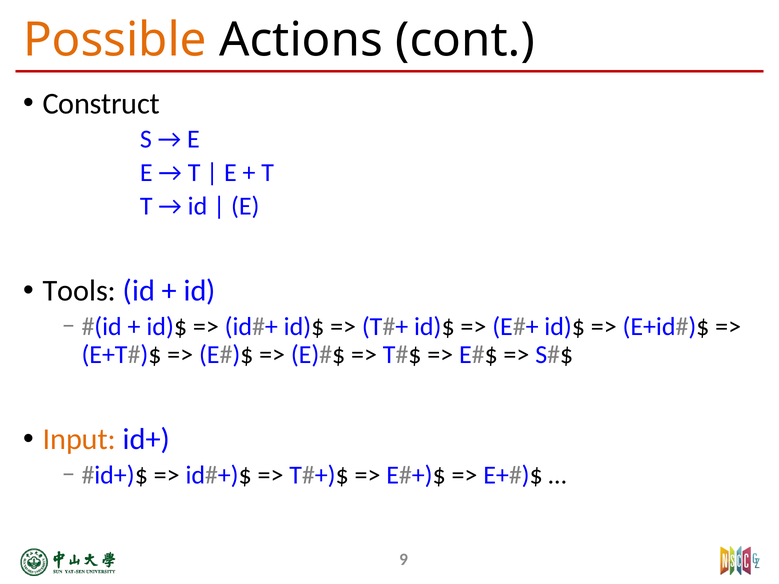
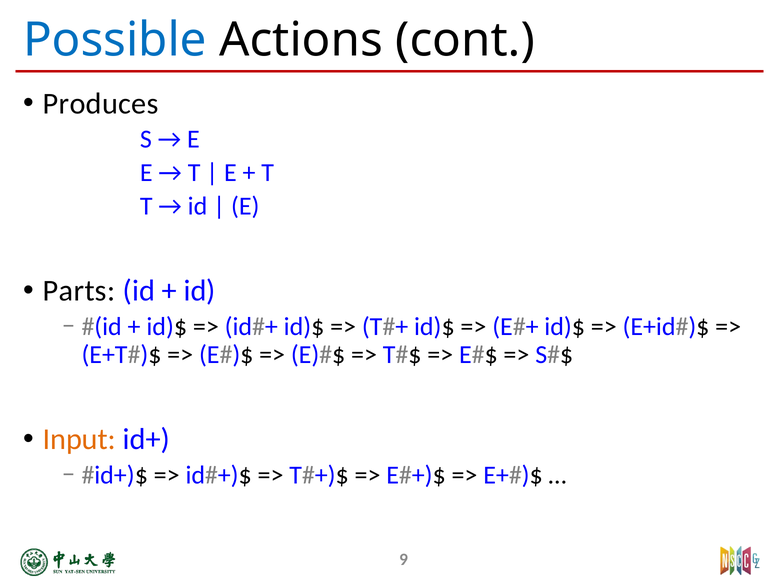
Possible colour: orange -> blue (115, 40)
Construct: Construct -> Produces (101, 104)
Tools: Tools -> Parts (79, 291)
